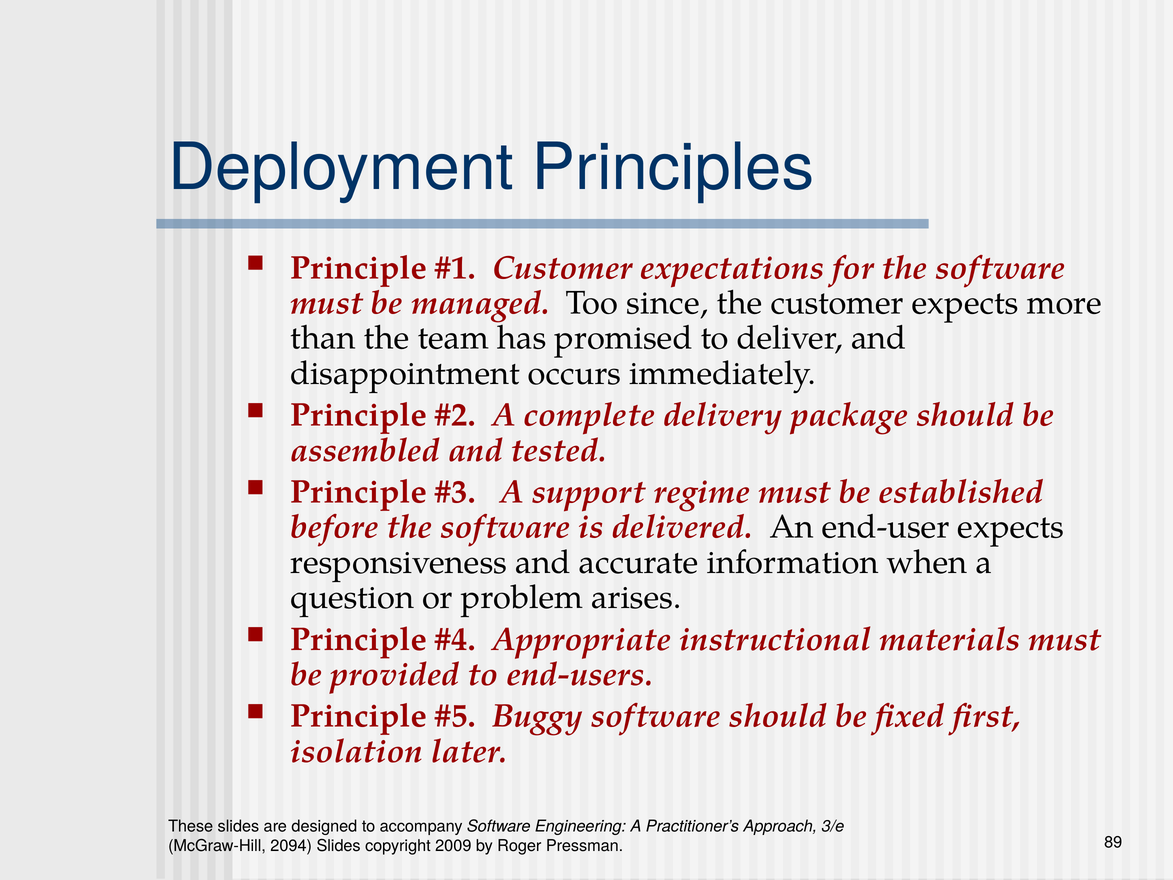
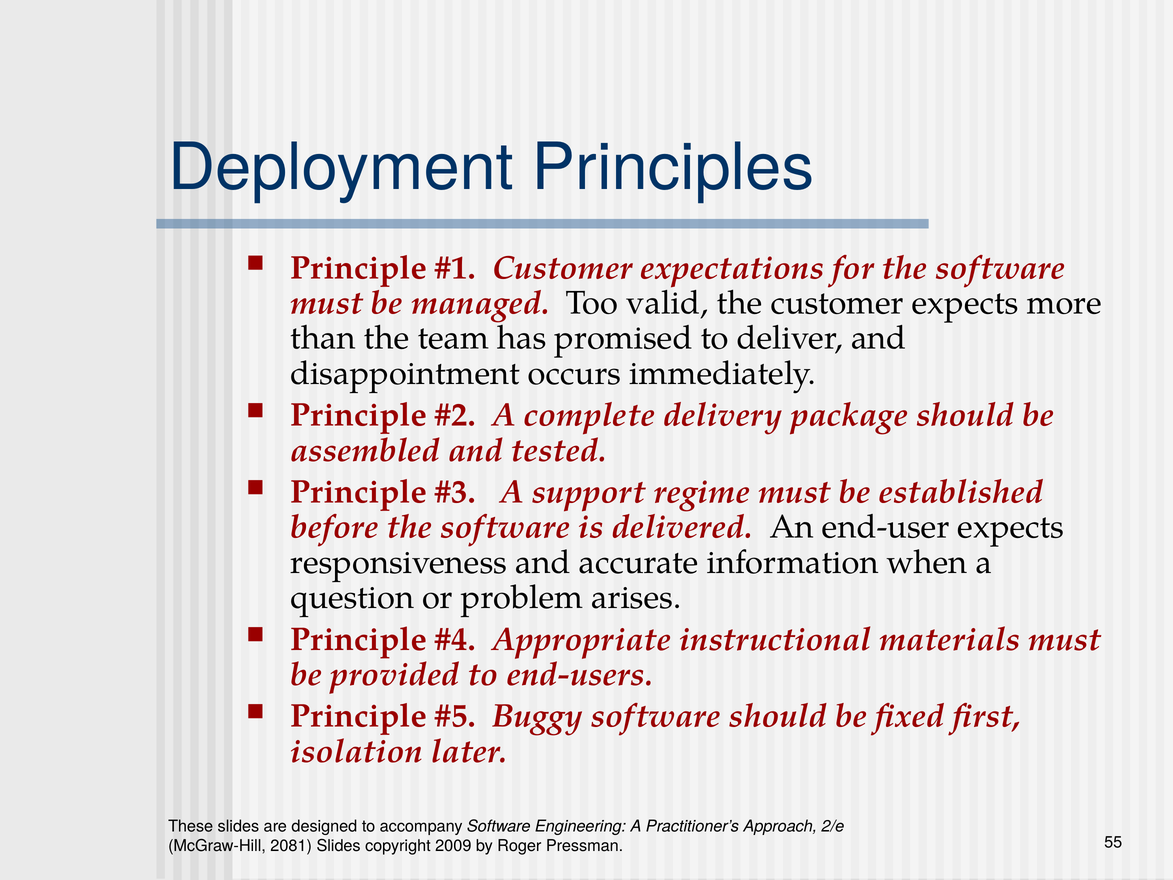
since: since -> valid (667, 303)
3/e: 3/e -> 2/e (833, 826)
2094: 2094 -> 2081 (291, 846)
89: 89 -> 55 (1113, 842)
